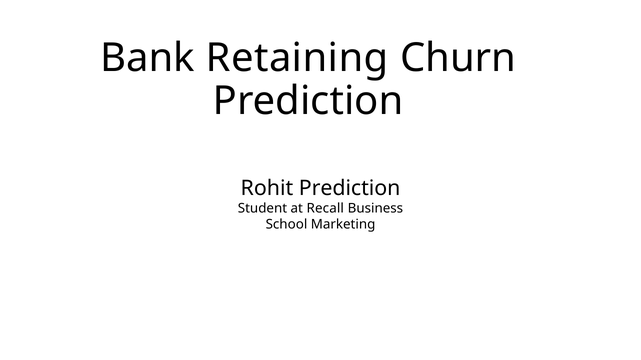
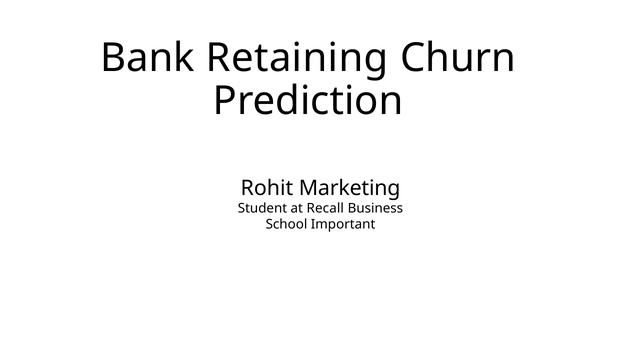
Rohit Prediction: Prediction -> Marketing (350, 189)
Marketing: Marketing -> Important (343, 225)
